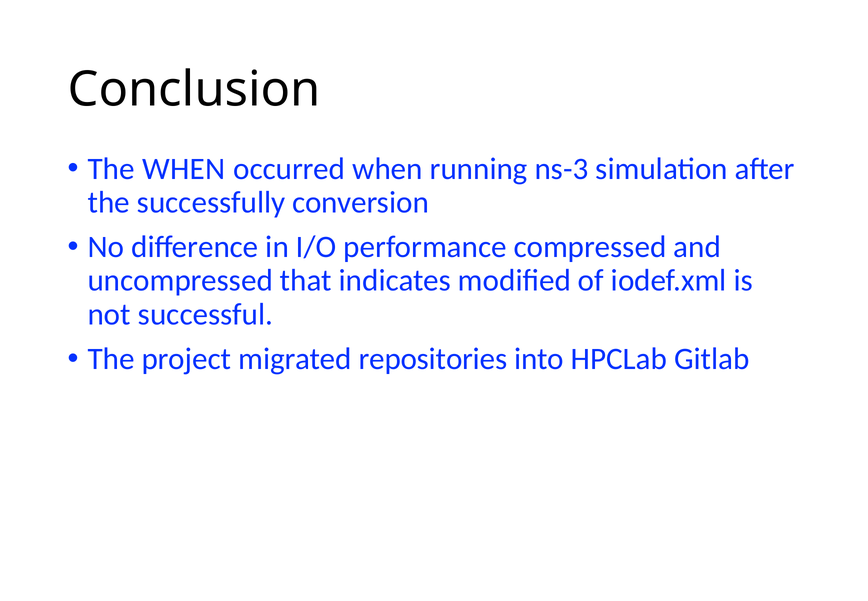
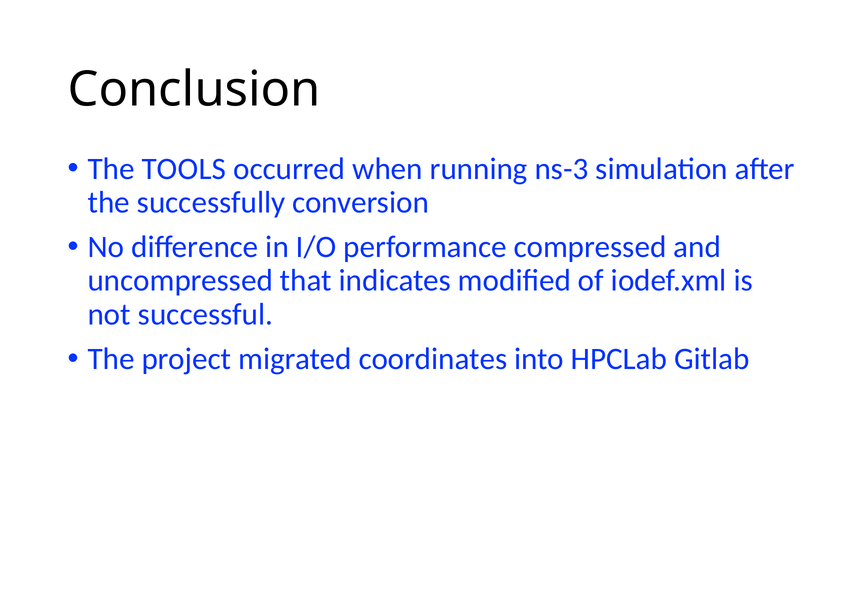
The WHEN: WHEN -> TOOLS (184, 169)
repositories: repositories -> coordinates (433, 359)
